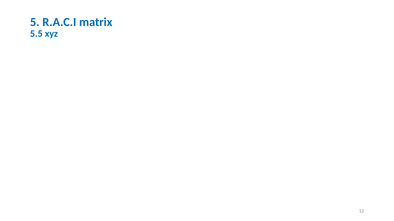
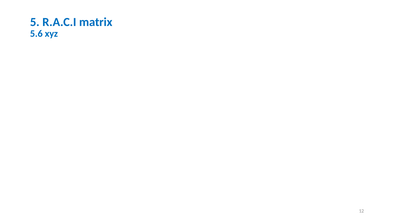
5.5: 5.5 -> 5.6 (36, 34)
